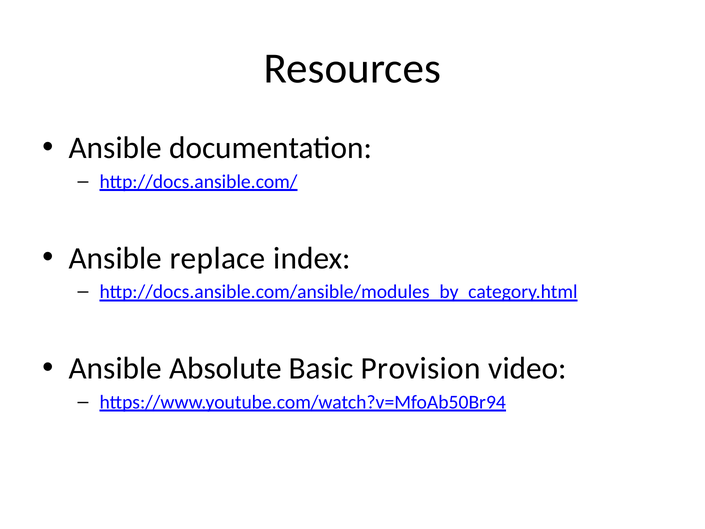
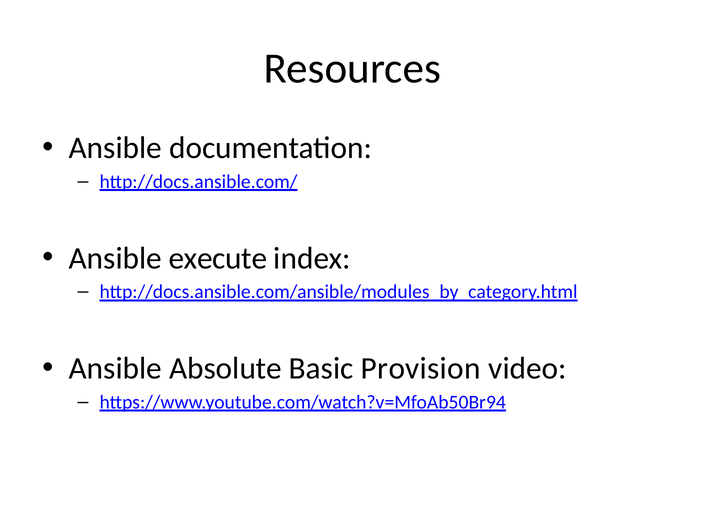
replace: replace -> execute (218, 258)
